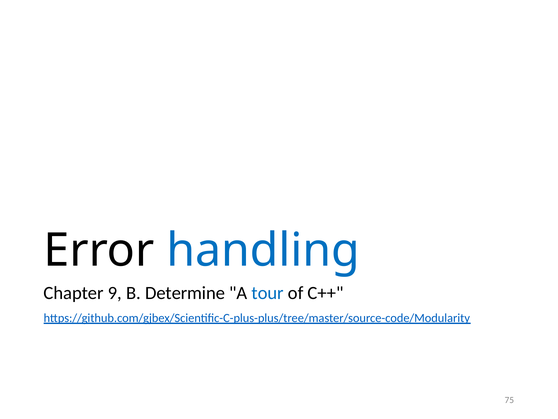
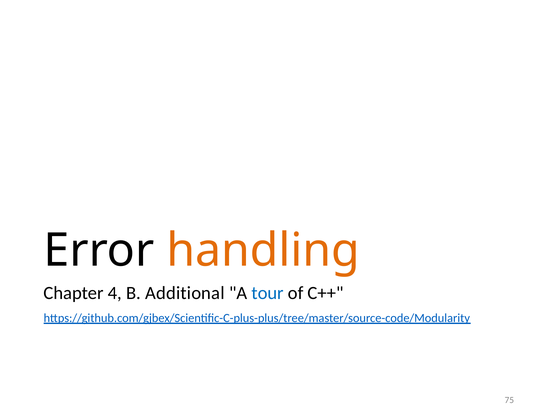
handling colour: blue -> orange (263, 250)
9: 9 -> 4 (115, 293)
Determine: Determine -> Additional (185, 293)
